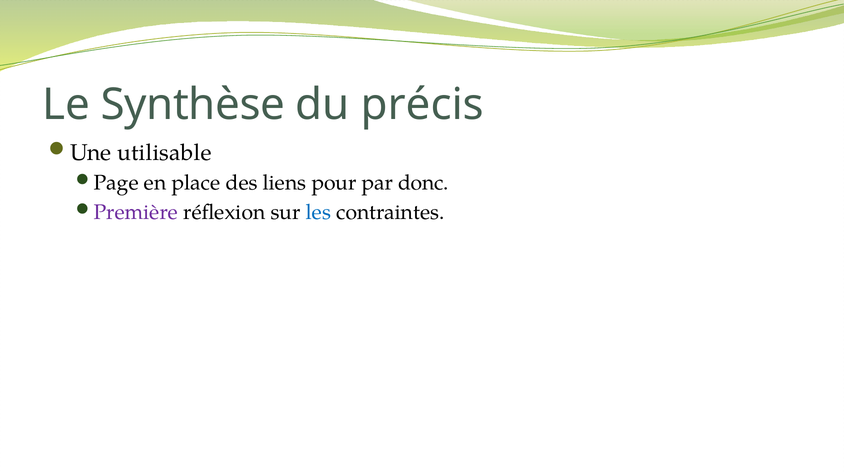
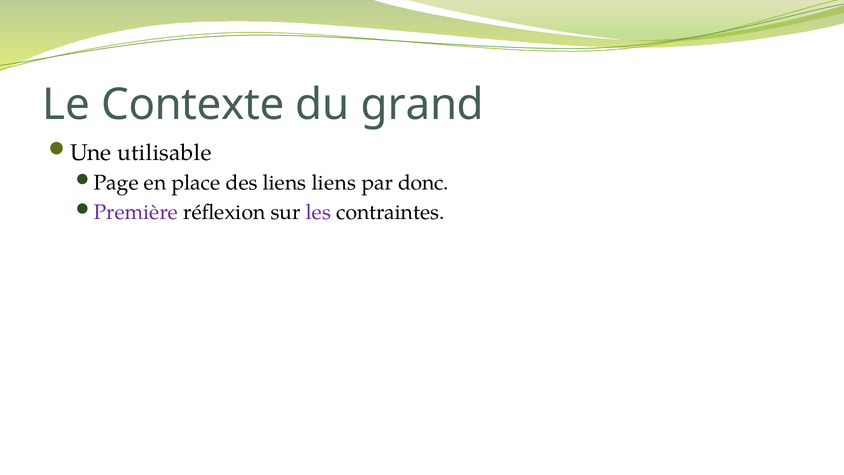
Synthèse: Synthèse -> Contexte (193, 105)
précis: précis -> grand (422, 105)
liens pour: pour -> liens (334, 183)
les colour: blue -> purple (318, 212)
